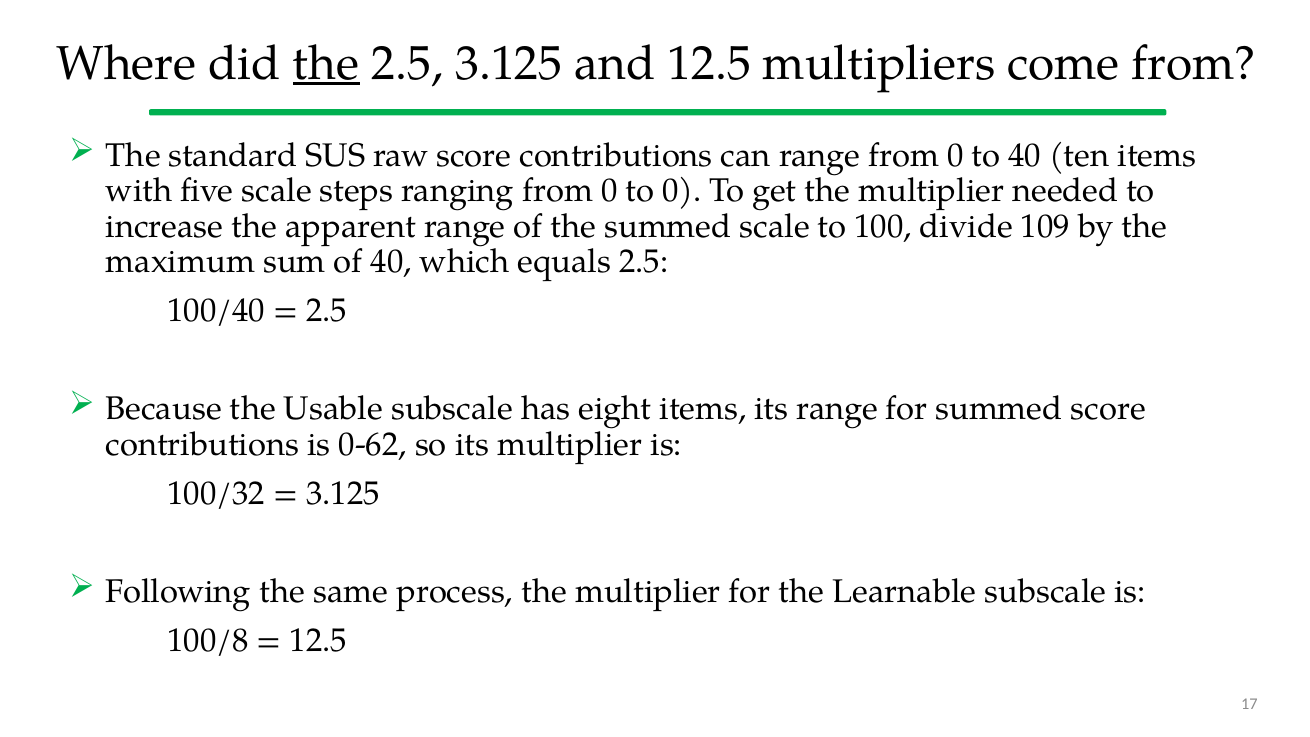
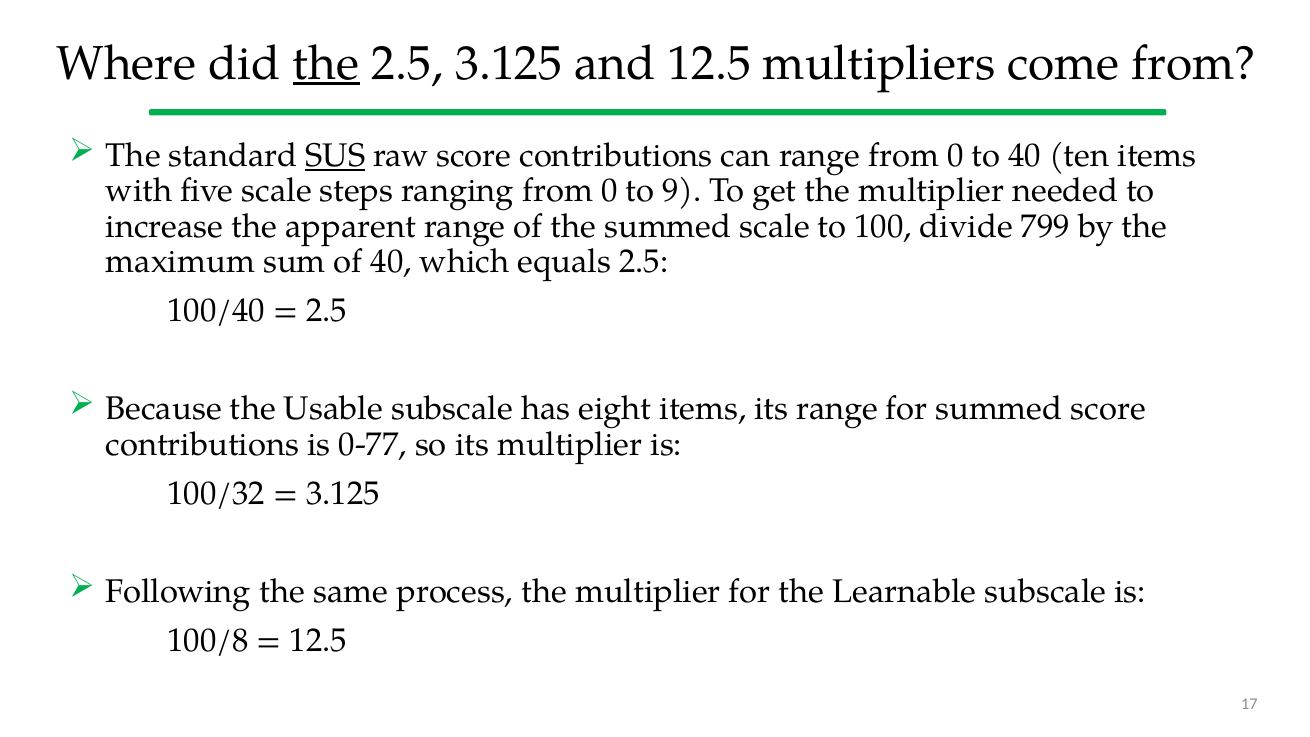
SUS underline: none -> present (335, 156)
to 0: 0 -> 9 (682, 191)
109: 109 -> 799 (1046, 226)
0-62: 0-62 -> 0-77 (373, 444)
